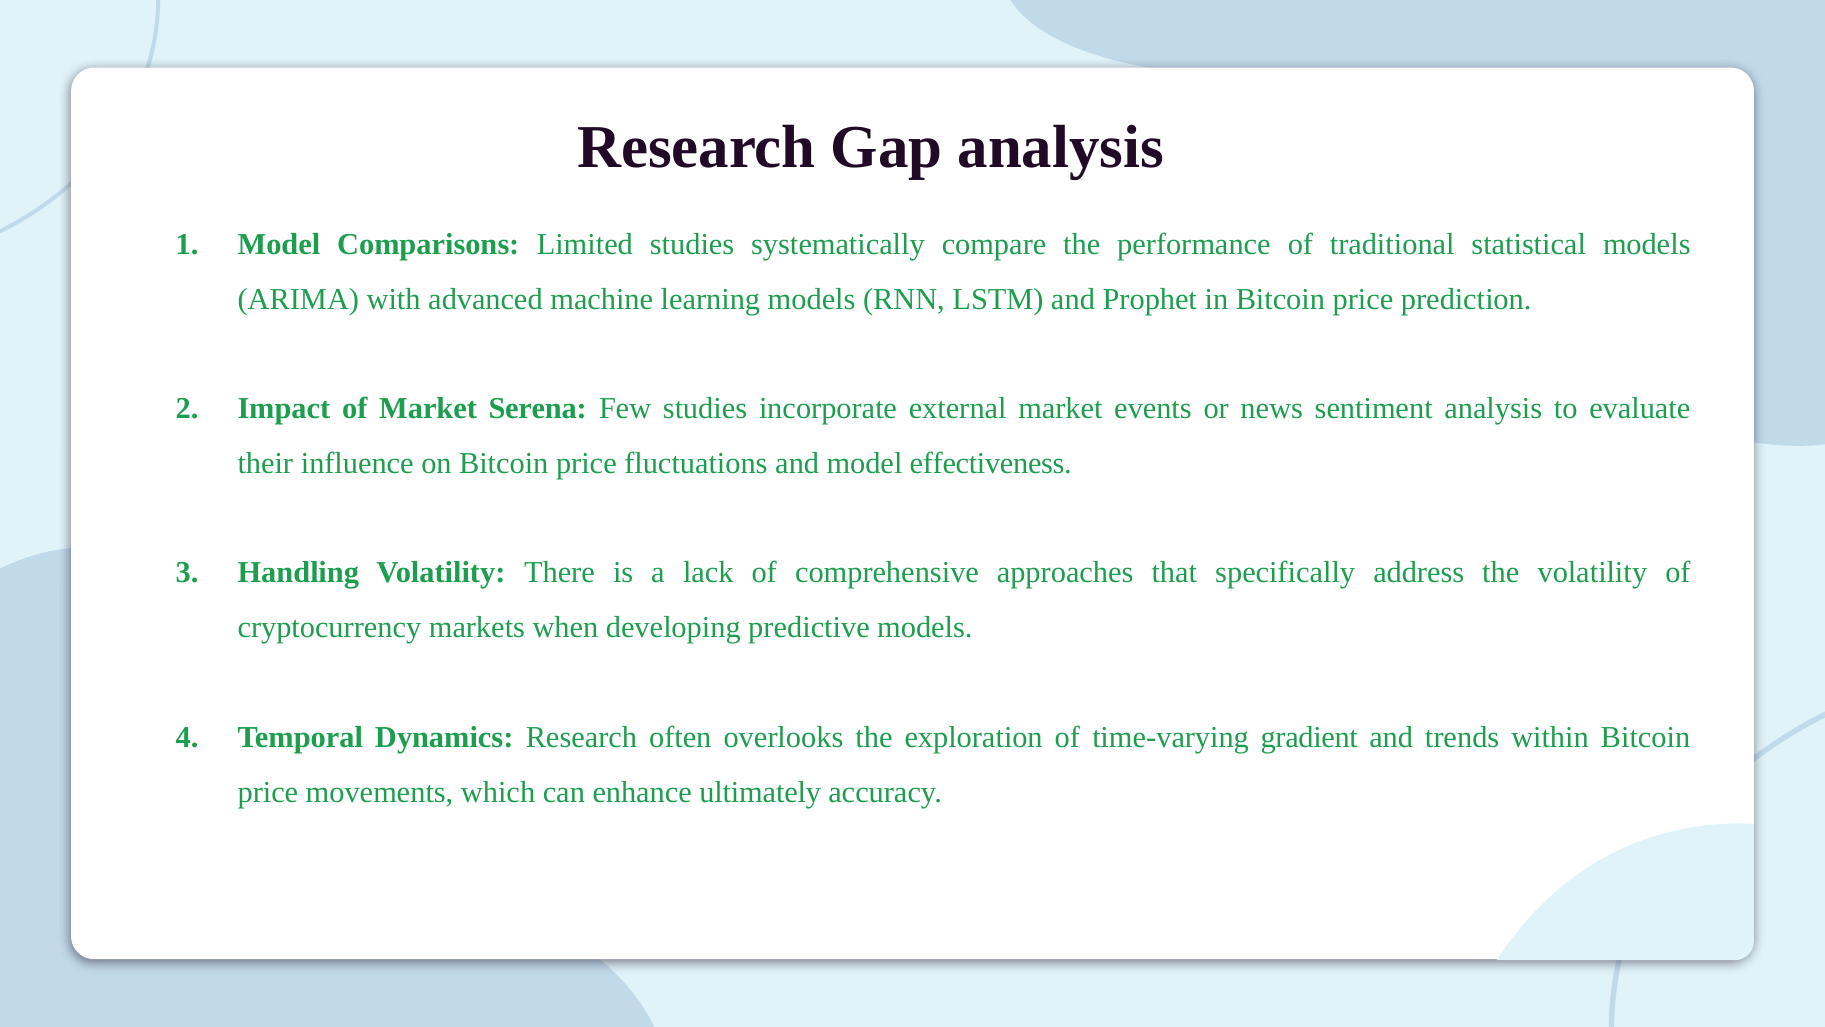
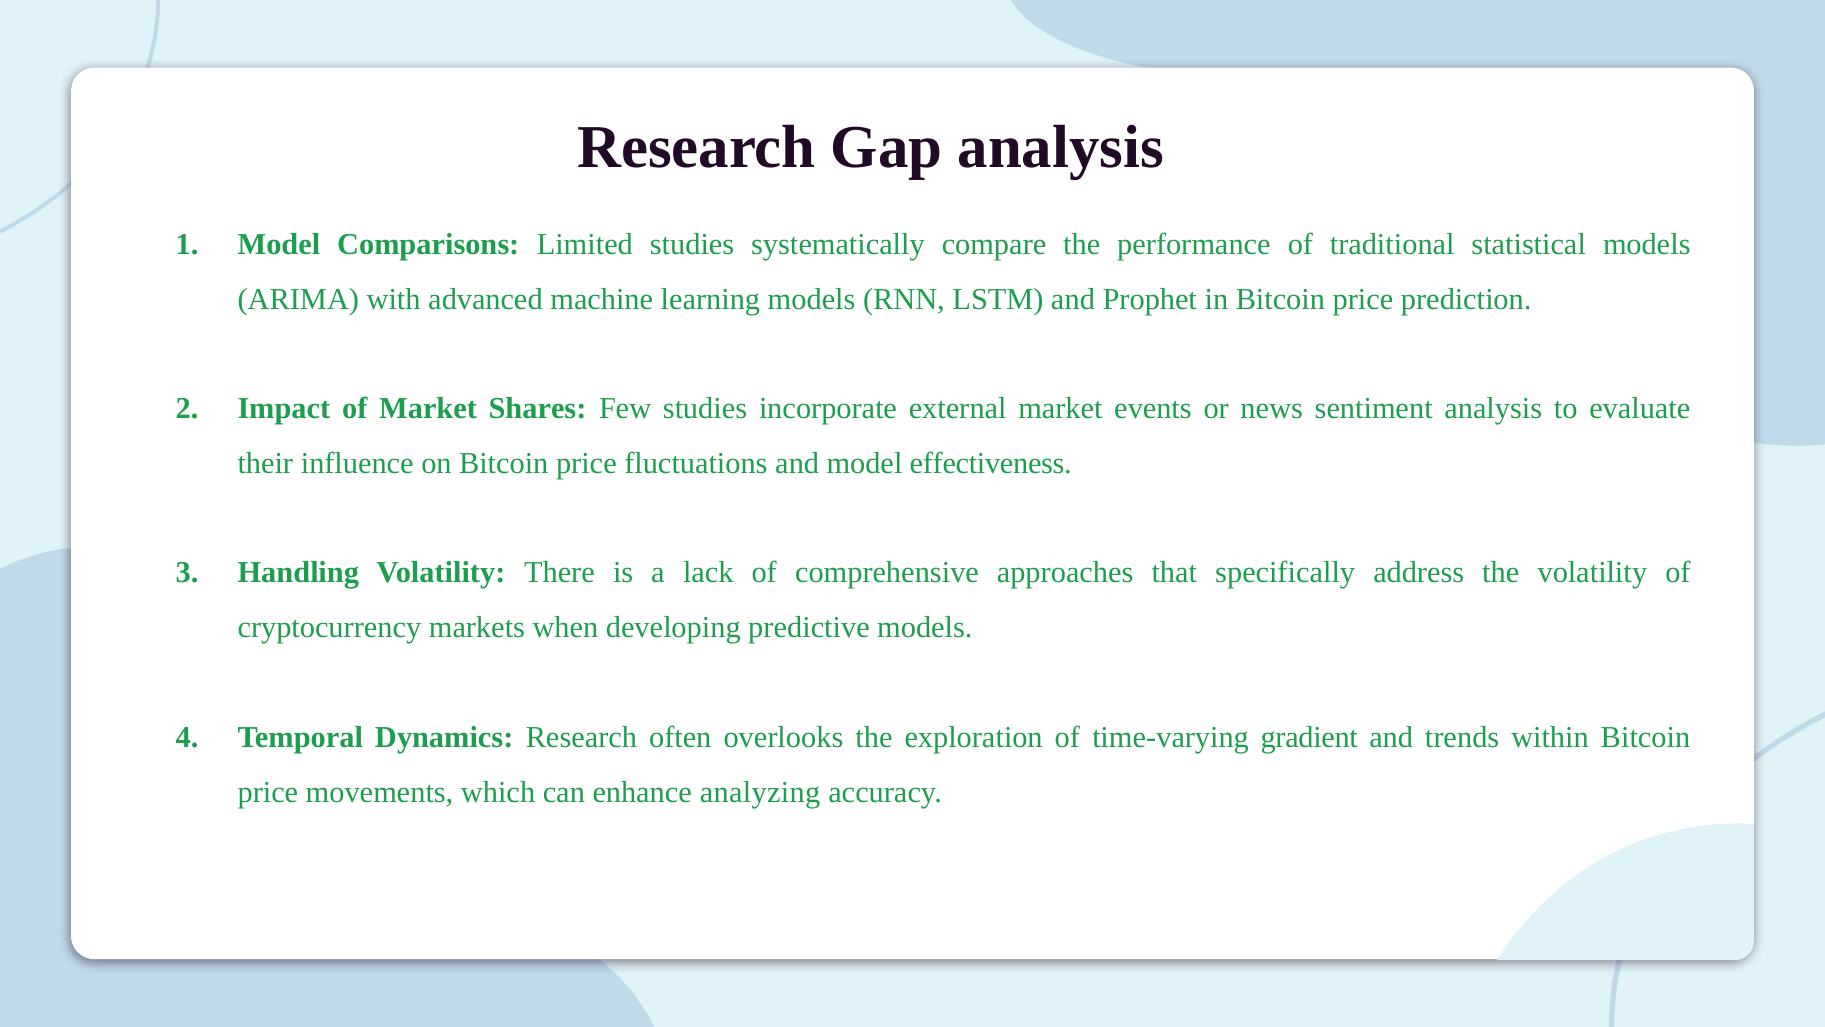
Serena: Serena -> Shares (537, 408)
ultimately: ultimately -> analyzing (760, 792)
